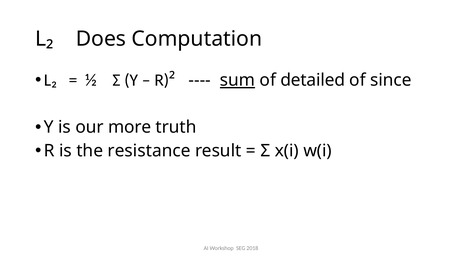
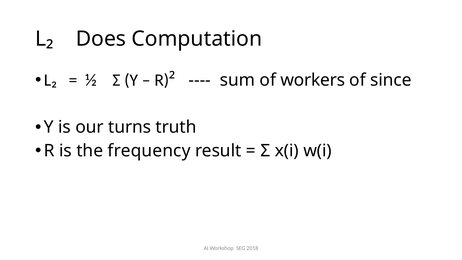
sum underline: present -> none (238, 80)
detailed: detailed -> workers (313, 80)
more: more -> turns (130, 127)
resistance: resistance -> frequency (149, 151)
